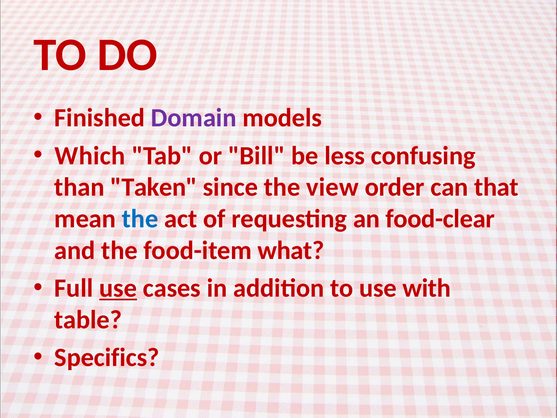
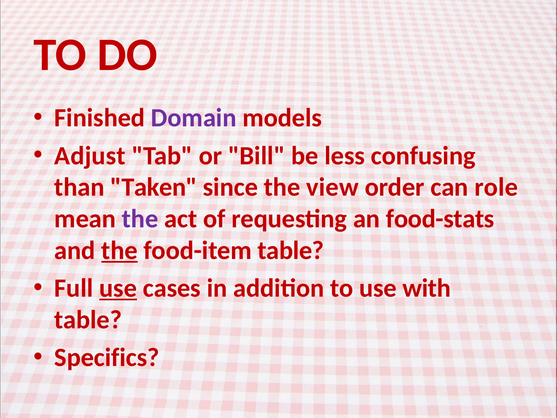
Which: Which -> Adjust (90, 156)
that: that -> role (496, 187)
the colour: blue -> purple (140, 219)
food-clear: food-clear -> food-stats (440, 219)
the underline: none -> present (120, 250)
food-item what: what -> table (291, 250)
